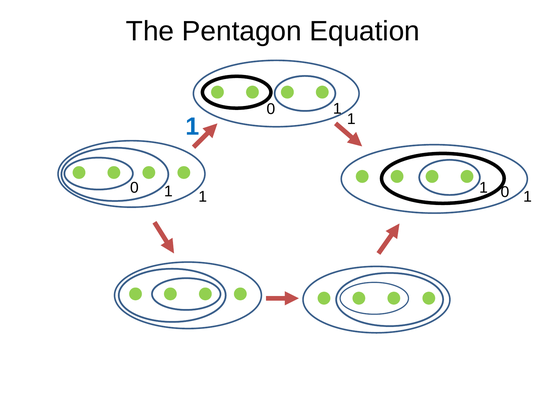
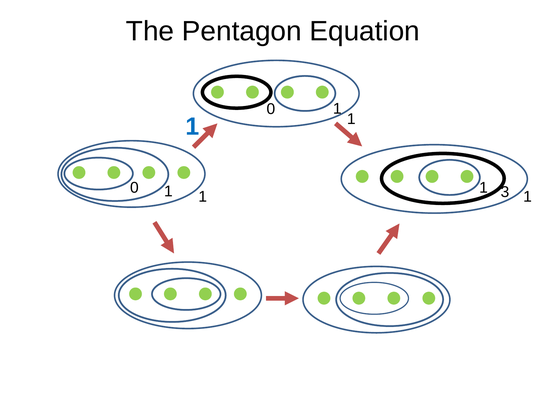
0: 0 -> 3 (505, 192)
